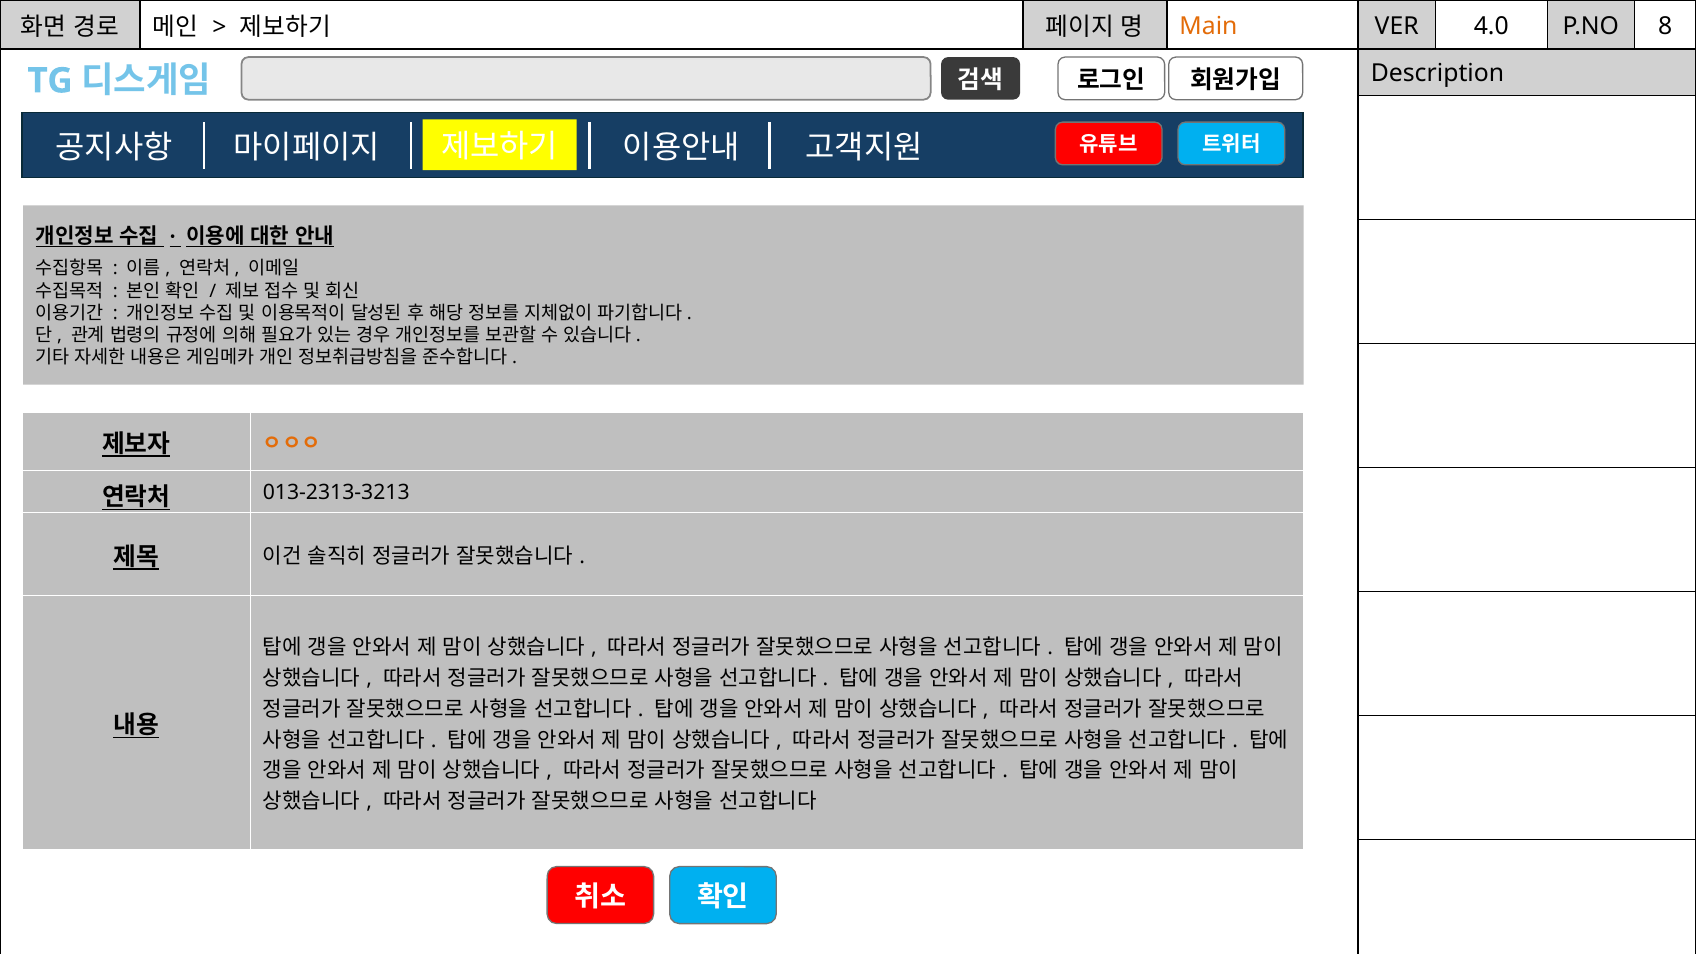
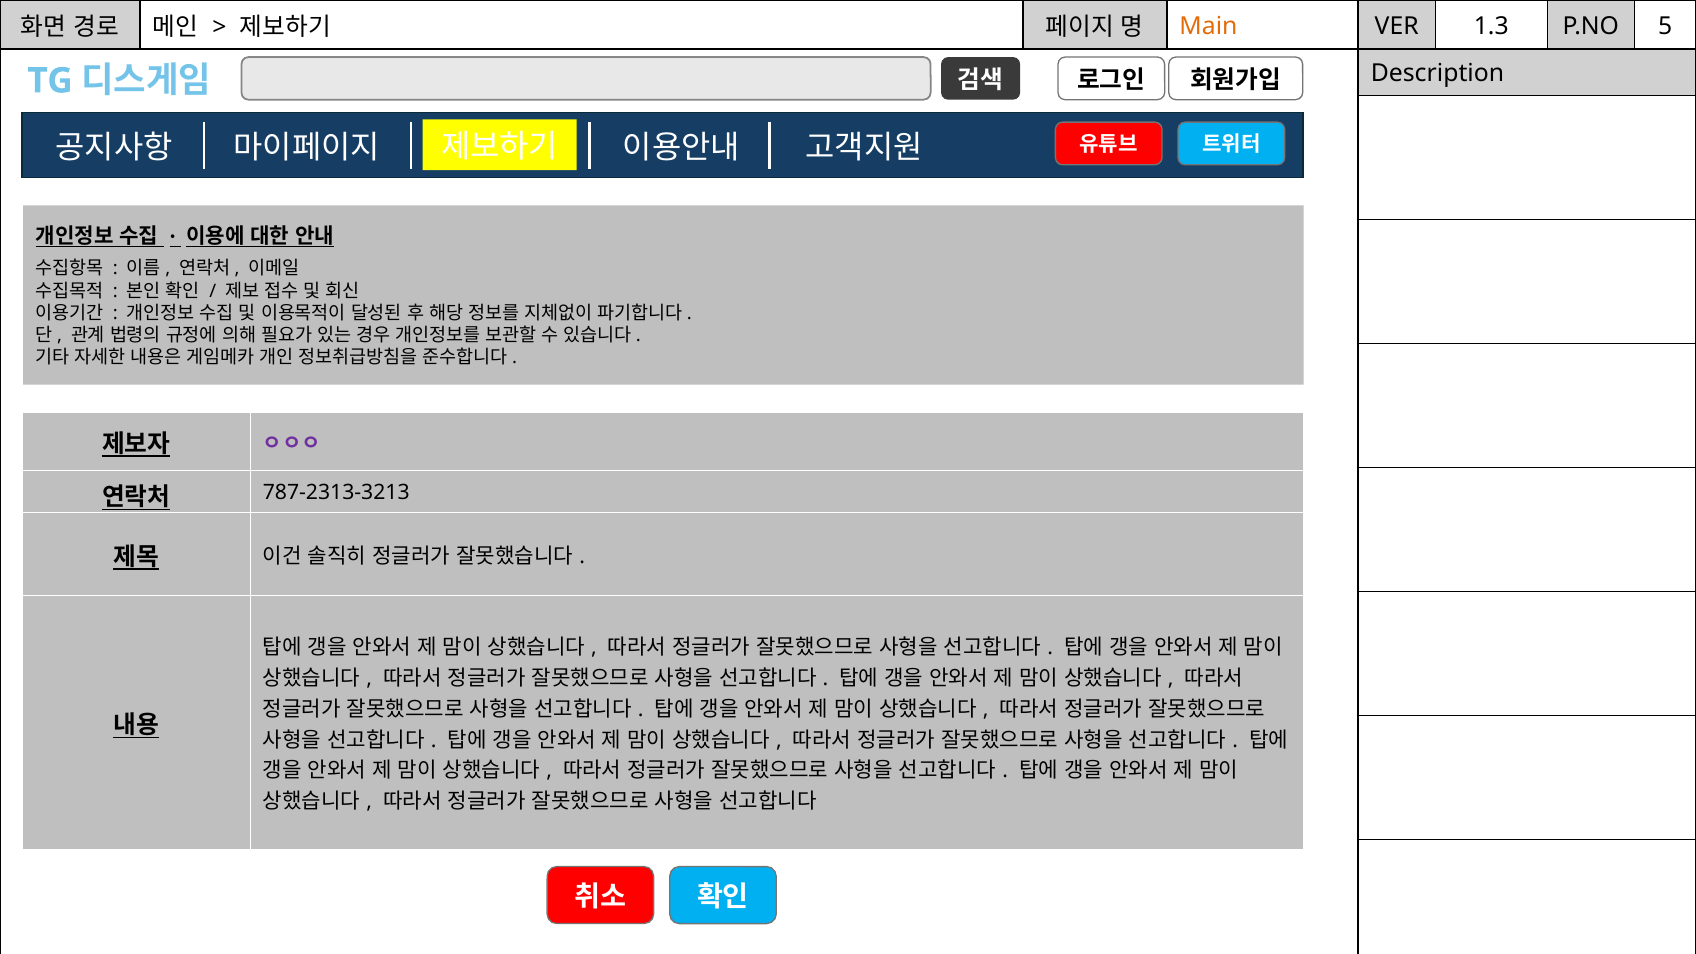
4.0: 4.0 -> 1.3 (1491, 26)
8: 8 -> 5 (1665, 26)
ㅇㅇㅇ colour: orange -> purple (292, 444)
013-2313-3213: 013-2313-3213 -> 787-2313-3213 (336, 493)
